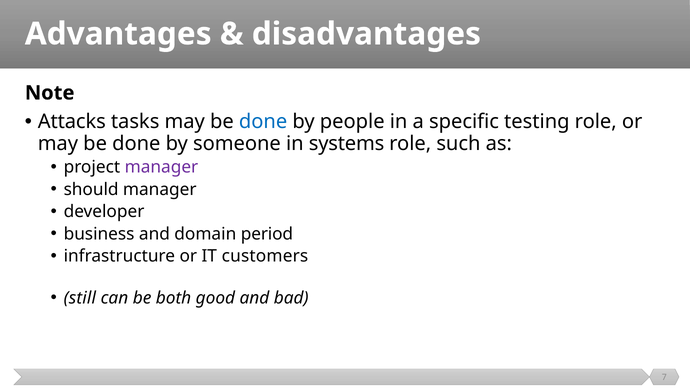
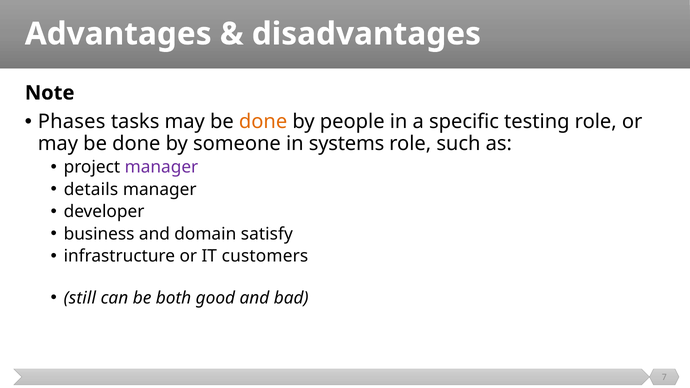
Attacks: Attacks -> Phases (72, 122)
done colour: blue -> orange (263, 122)
should: should -> details (91, 190)
period: period -> satisfy (267, 234)
